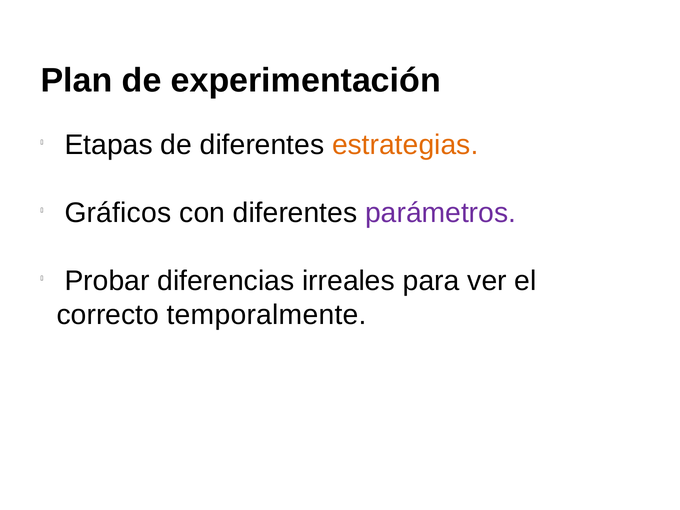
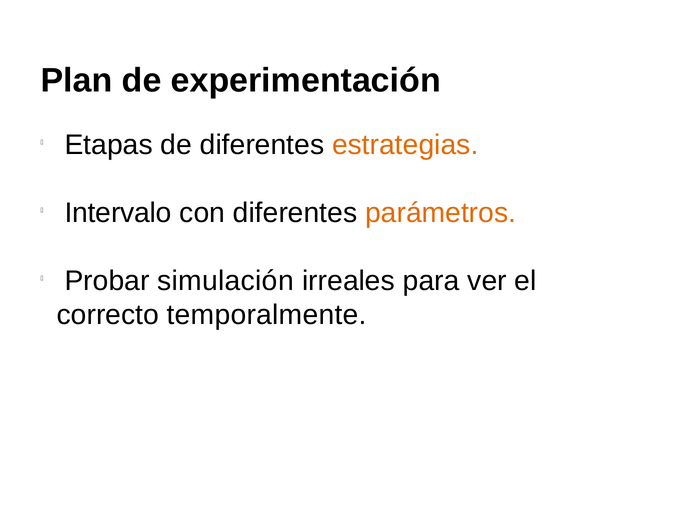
Gráficos: Gráficos -> Intervalo (118, 213)
parámetros colour: purple -> orange (441, 213)
diferencias: diferencias -> simulación (226, 281)
